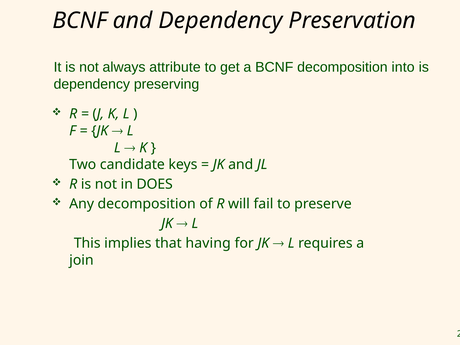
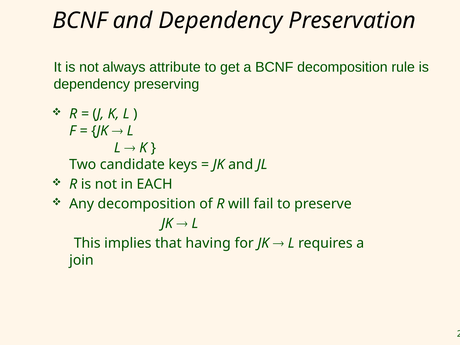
into: into -> rule (403, 67)
DOES: DOES -> EACH (155, 184)
